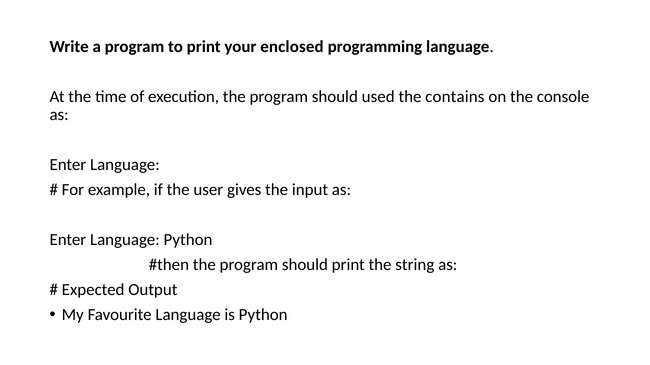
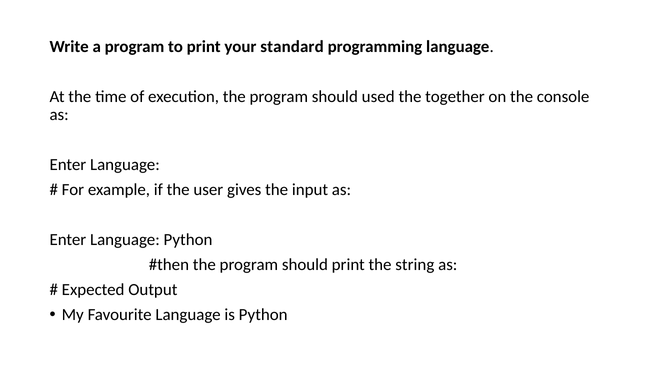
enclosed: enclosed -> standard (292, 47)
contains: contains -> together (455, 97)
